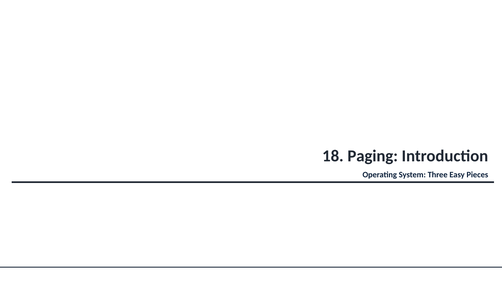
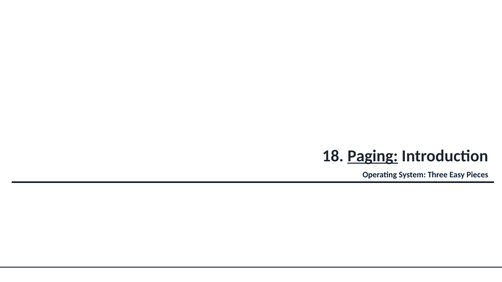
Paging underline: none -> present (373, 156)
